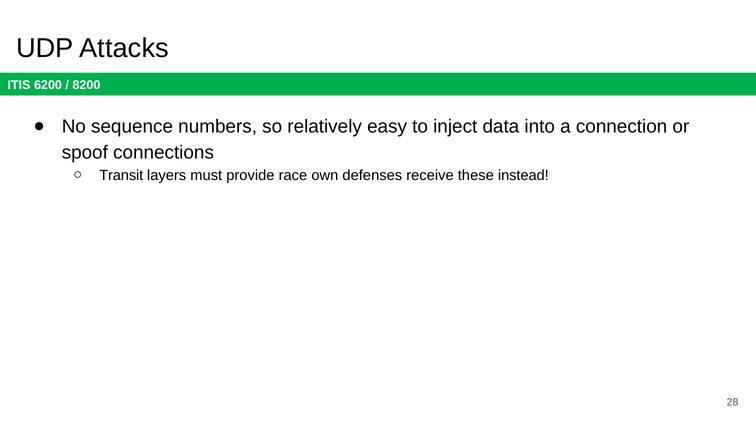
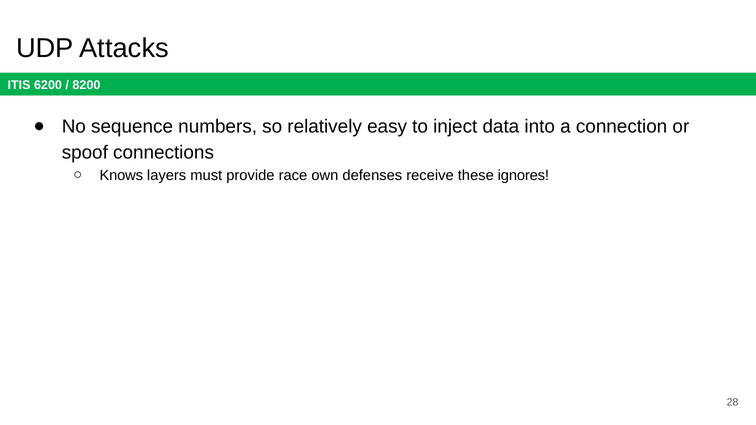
Transit: Transit -> Knows (121, 175)
instead: instead -> ignores (523, 175)
